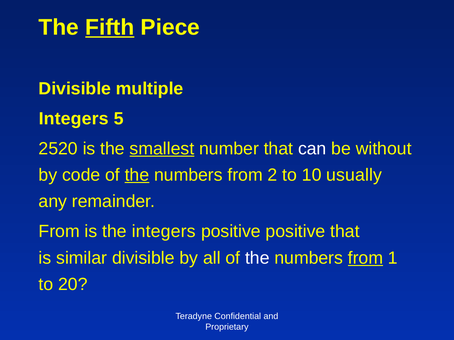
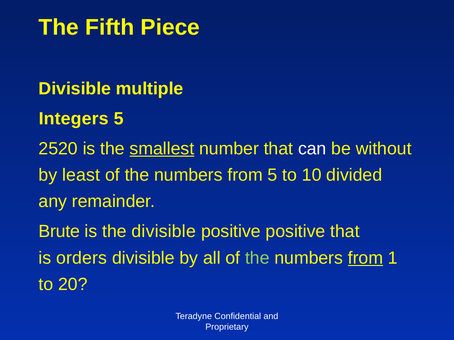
Fifth underline: present -> none (110, 27)
code: code -> least (81, 175)
the underline: present -> none (137, 175)
from 2: 2 -> 5 (273, 175)
usually: usually -> divided (354, 175)
From: From -> Brute (59, 232)
the integers: integers -> divisible (164, 232)
similar: similar -> orders (82, 258)
the colour: white -> light green (257, 258)
